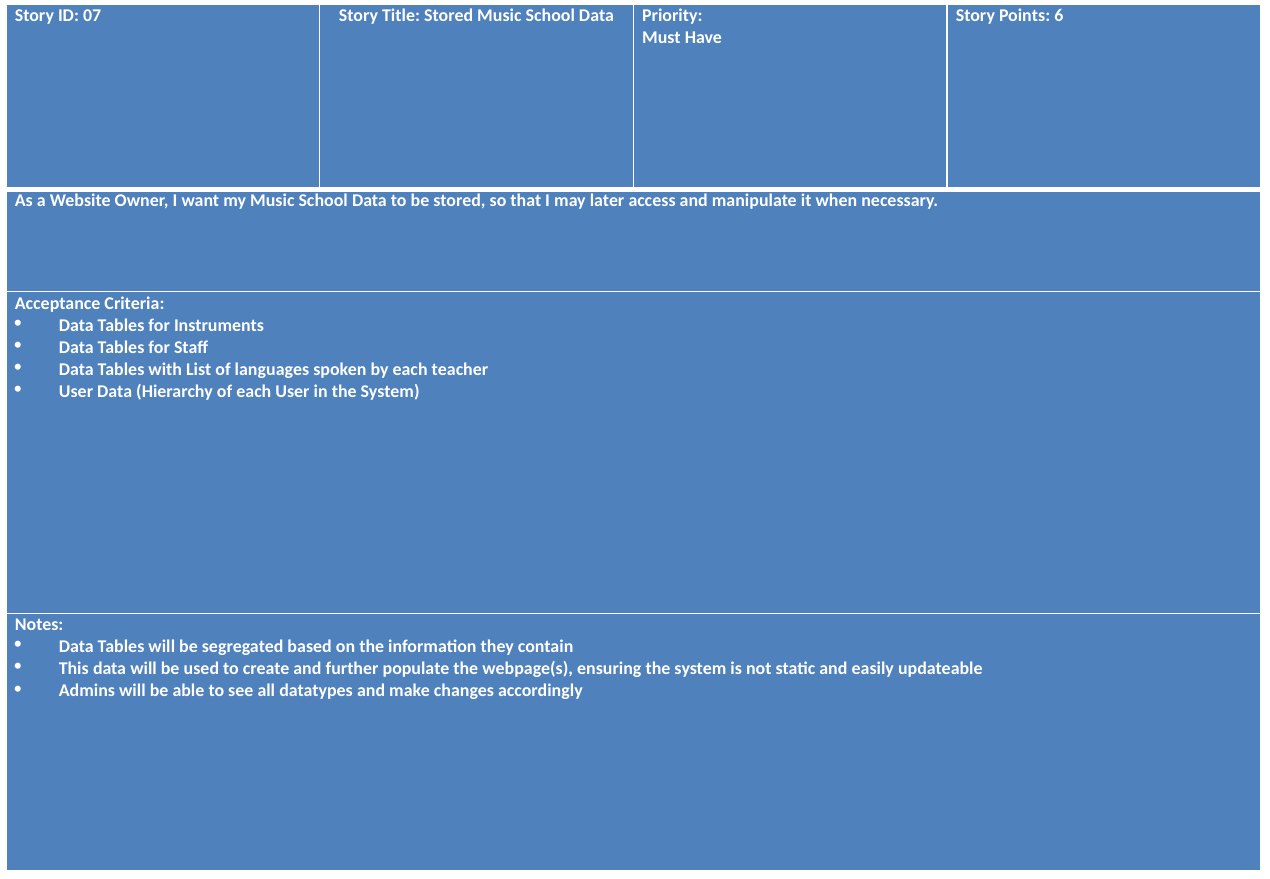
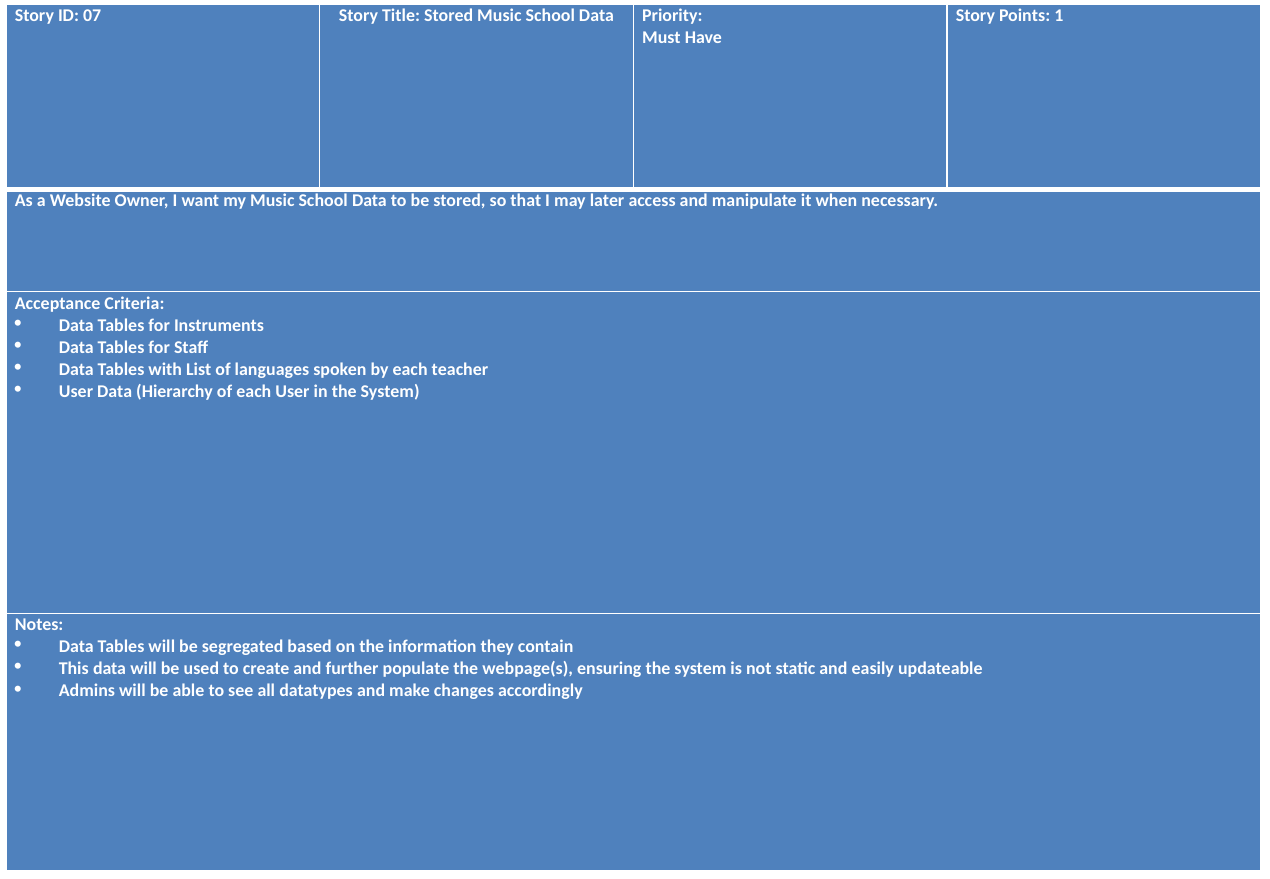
6: 6 -> 1 (1059, 16)
